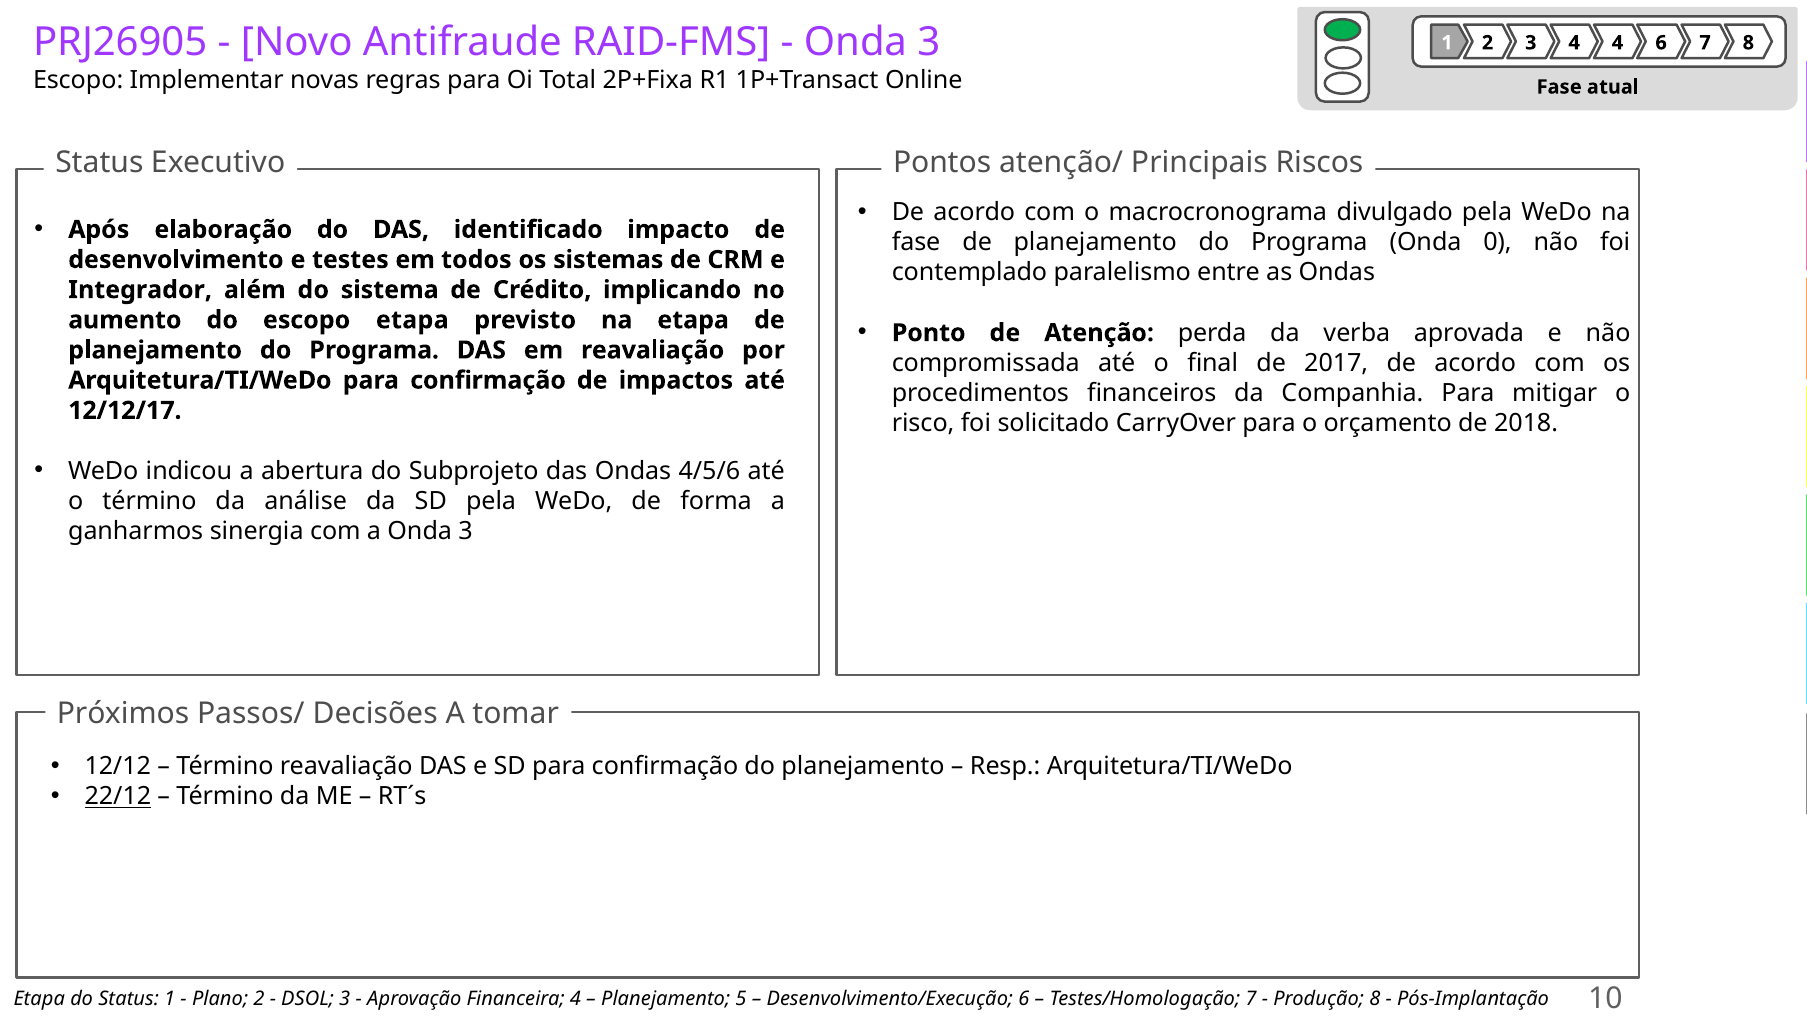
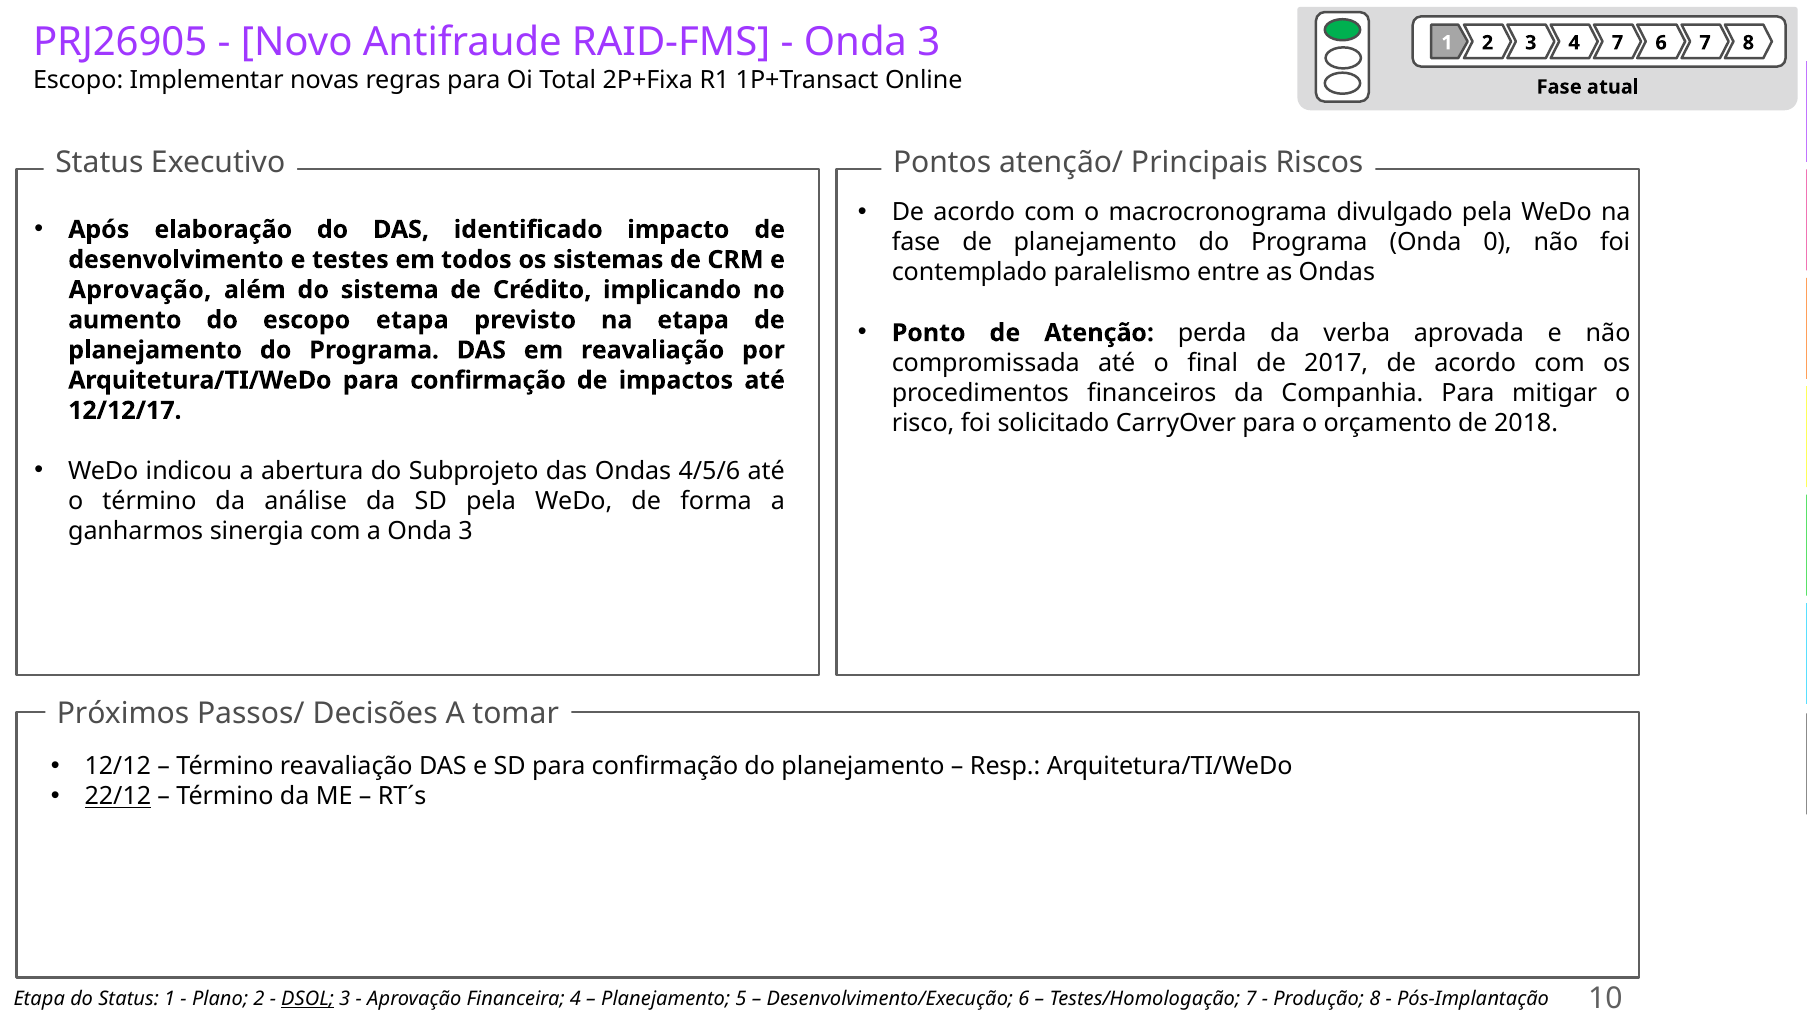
4 4: 4 -> 7 (1617, 43)
Integrador: Integrador -> Aprovação (140, 290)
DSOL underline: none -> present (308, 999)
